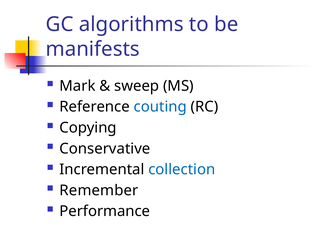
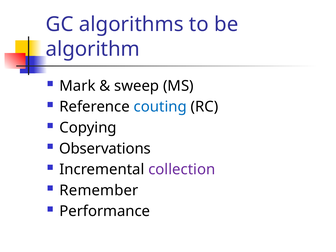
manifests: manifests -> algorithm (93, 49)
Conservative: Conservative -> Observations (105, 149)
collection colour: blue -> purple (182, 169)
